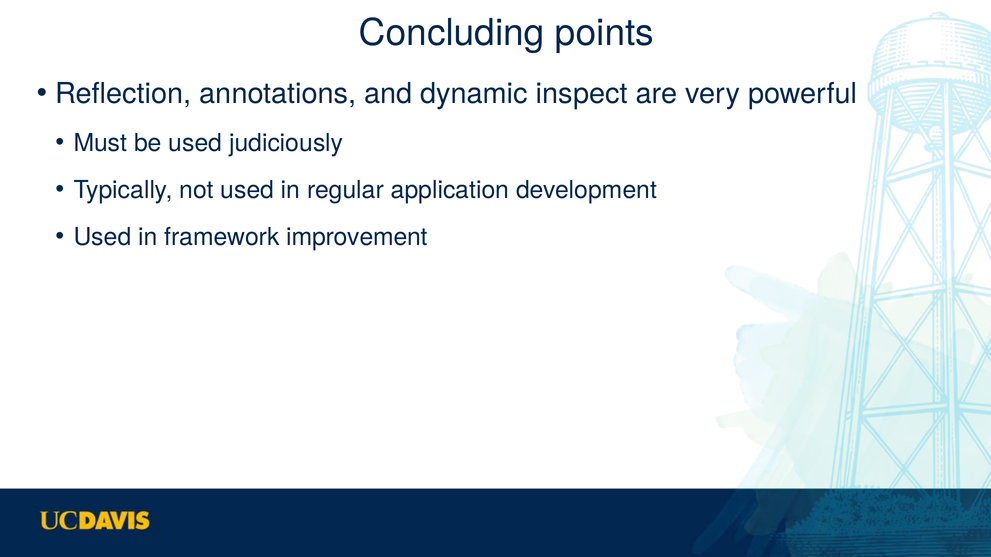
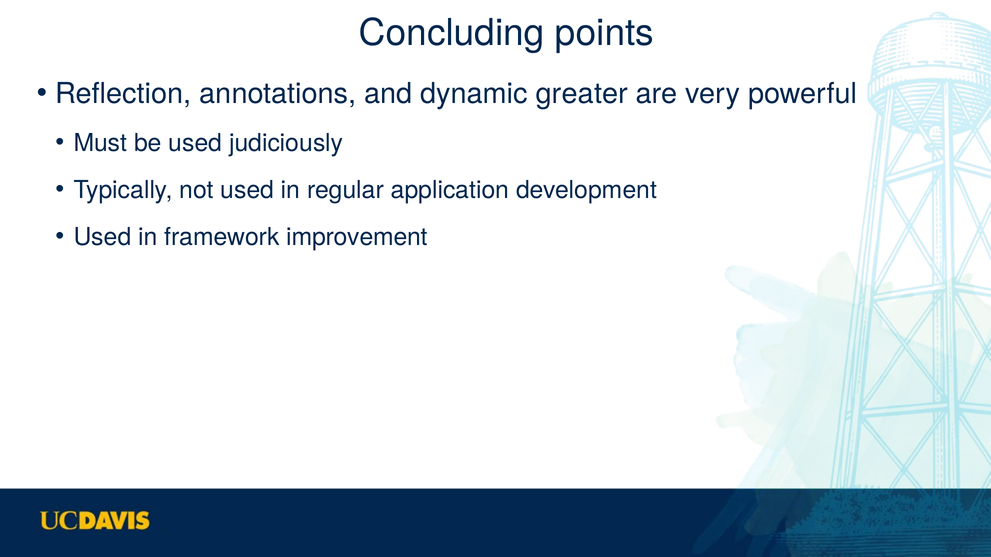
inspect: inspect -> greater (582, 94)
